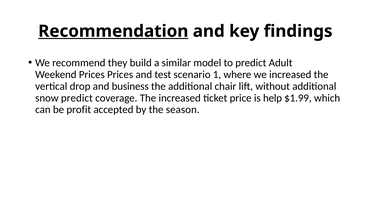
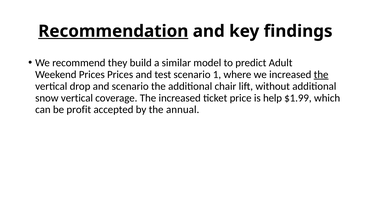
the underline: none -> present (321, 74)
and business: business -> scenario (130, 86)
snow predict: predict -> vertical (77, 98)
season: season -> annual (183, 109)
